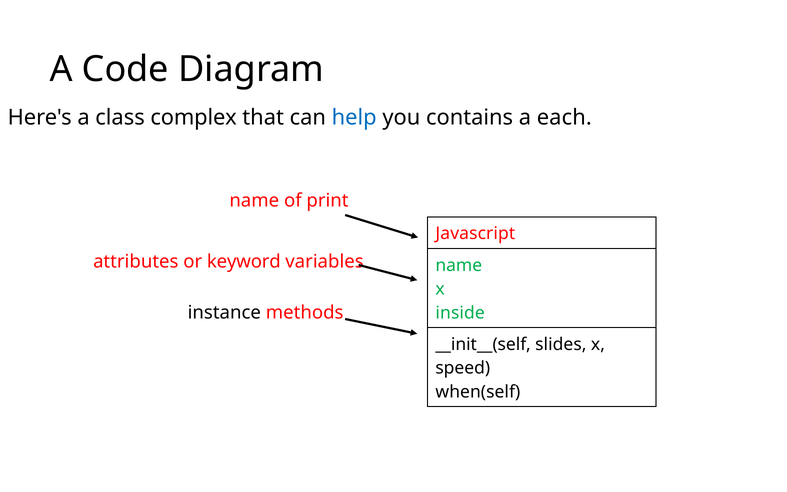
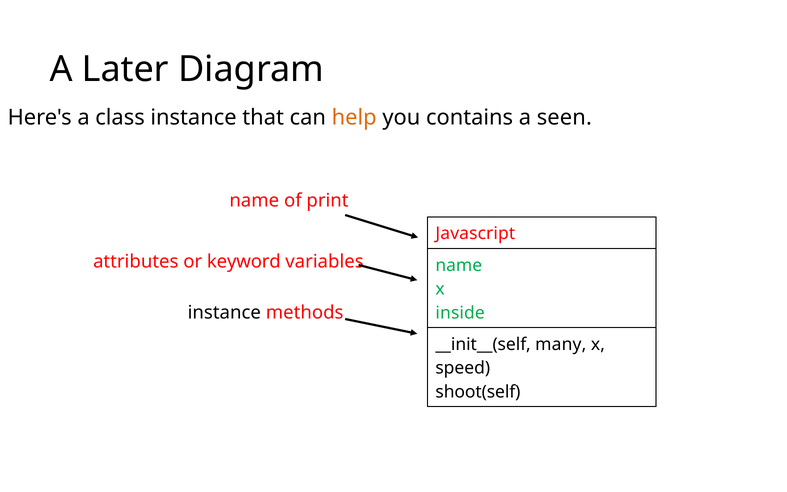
Code: Code -> Later (125, 69)
class complex: complex -> instance (194, 118)
help colour: blue -> orange (354, 118)
each: each -> seen (564, 118)
slides: slides -> many (561, 344)
when(self: when(self -> shoot(self (478, 392)
